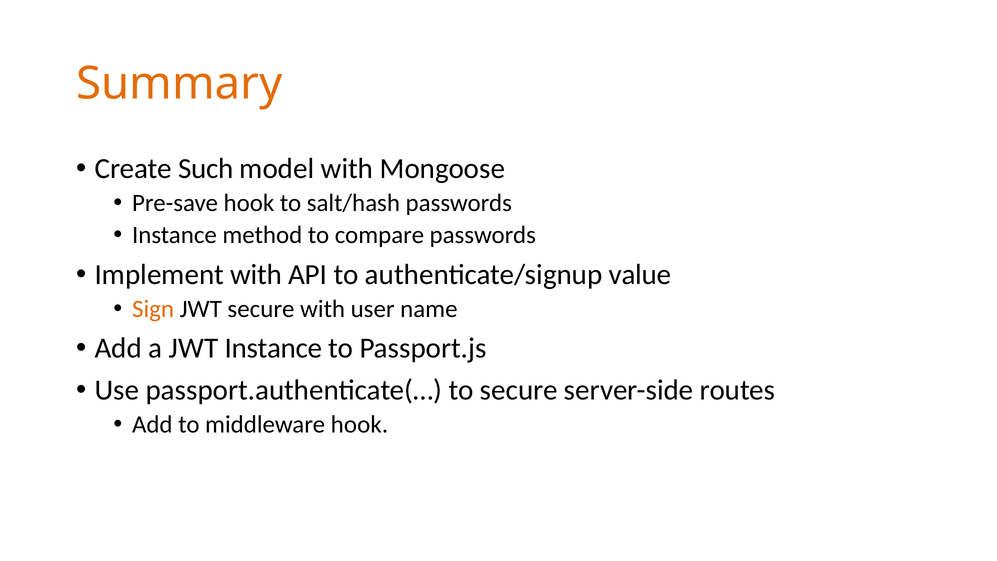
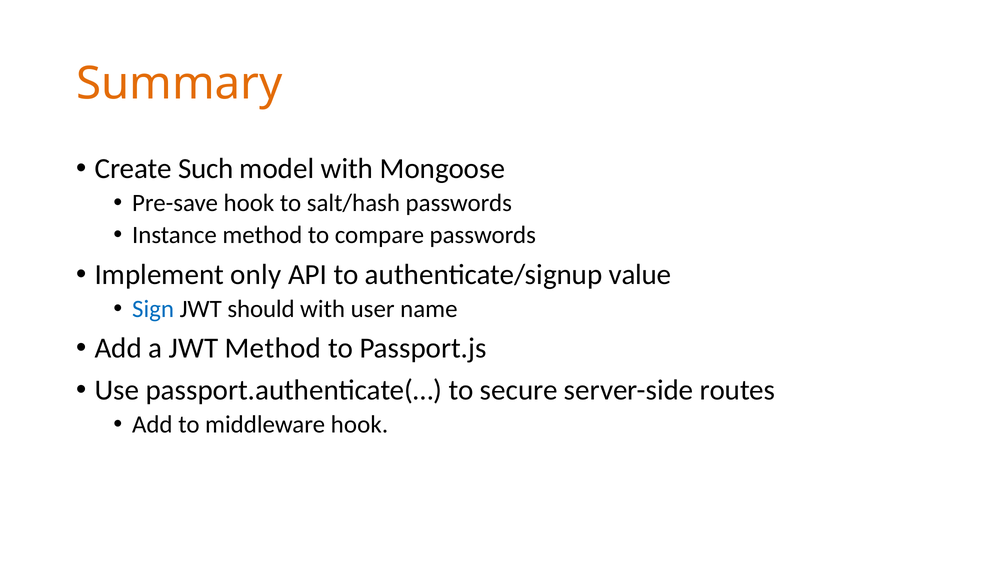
Implement with: with -> only (256, 274)
Sign colour: orange -> blue (153, 309)
JWT secure: secure -> should (261, 309)
JWT Instance: Instance -> Method (273, 348)
